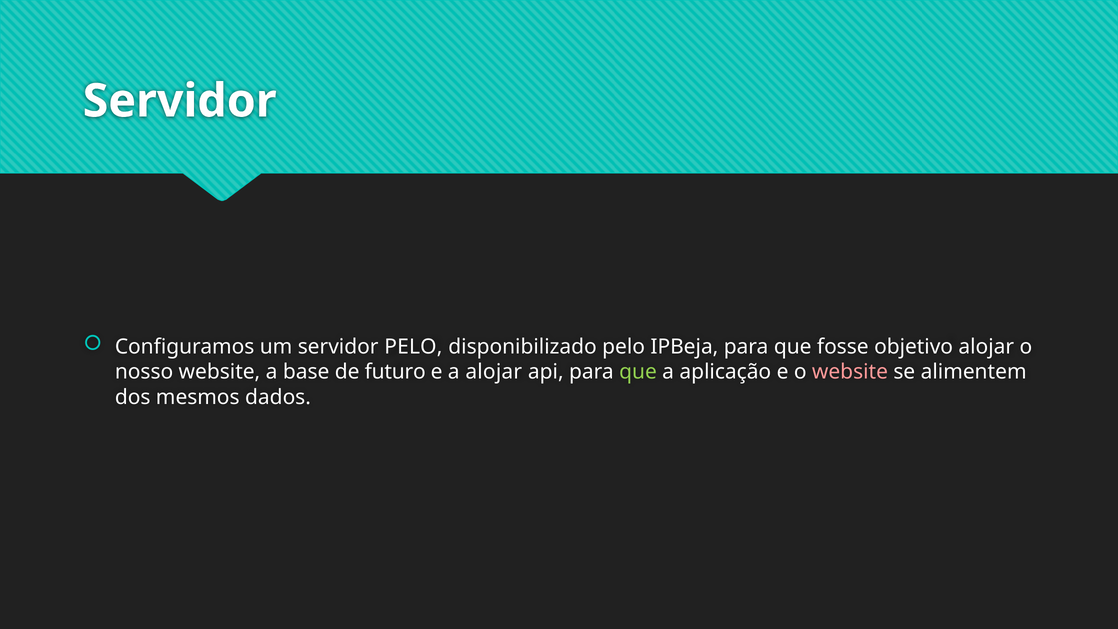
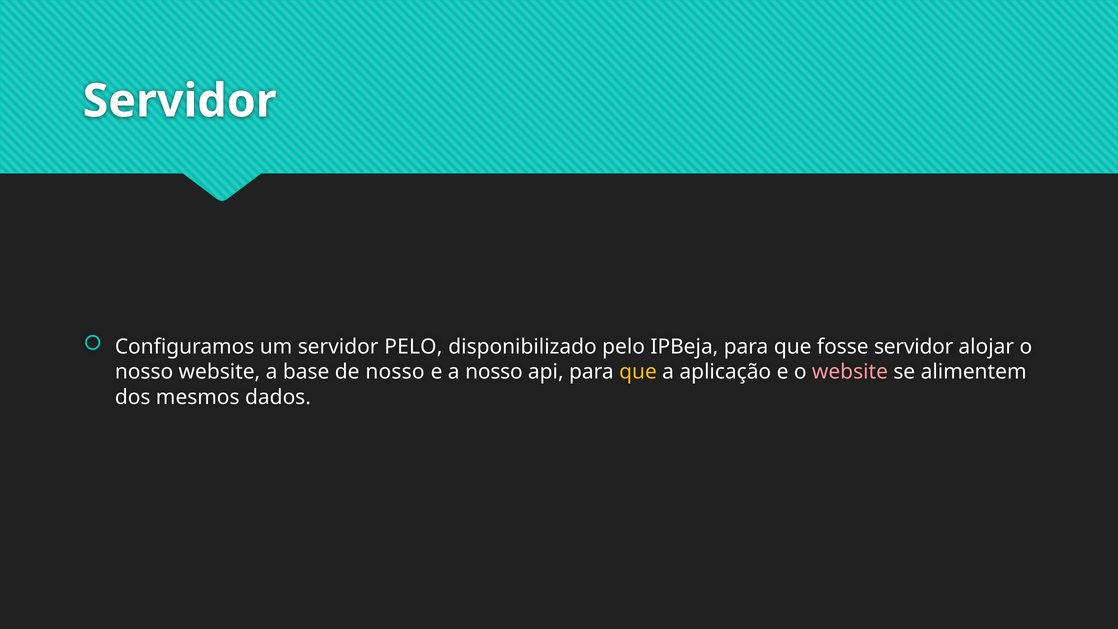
fosse objetivo: objetivo -> servidor (914, 347)
de futuro: futuro -> nosso (395, 372)
a alojar: alojar -> nosso (494, 372)
que colour: light green -> yellow (638, 372)
